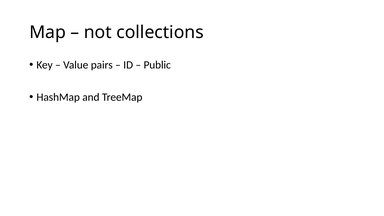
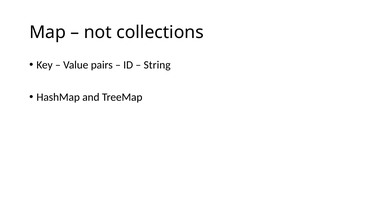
Public: Public -> String (157, 65)
